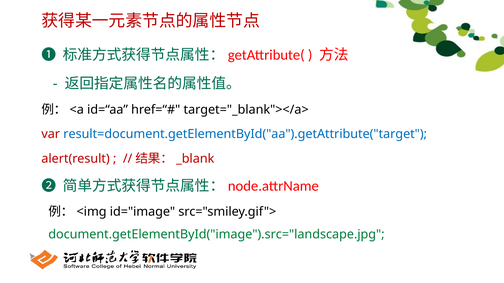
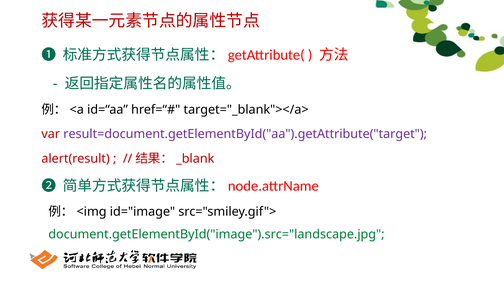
result=document.getElementById("aa").getAttribute("target colour: blue -> purple (245, 134)
